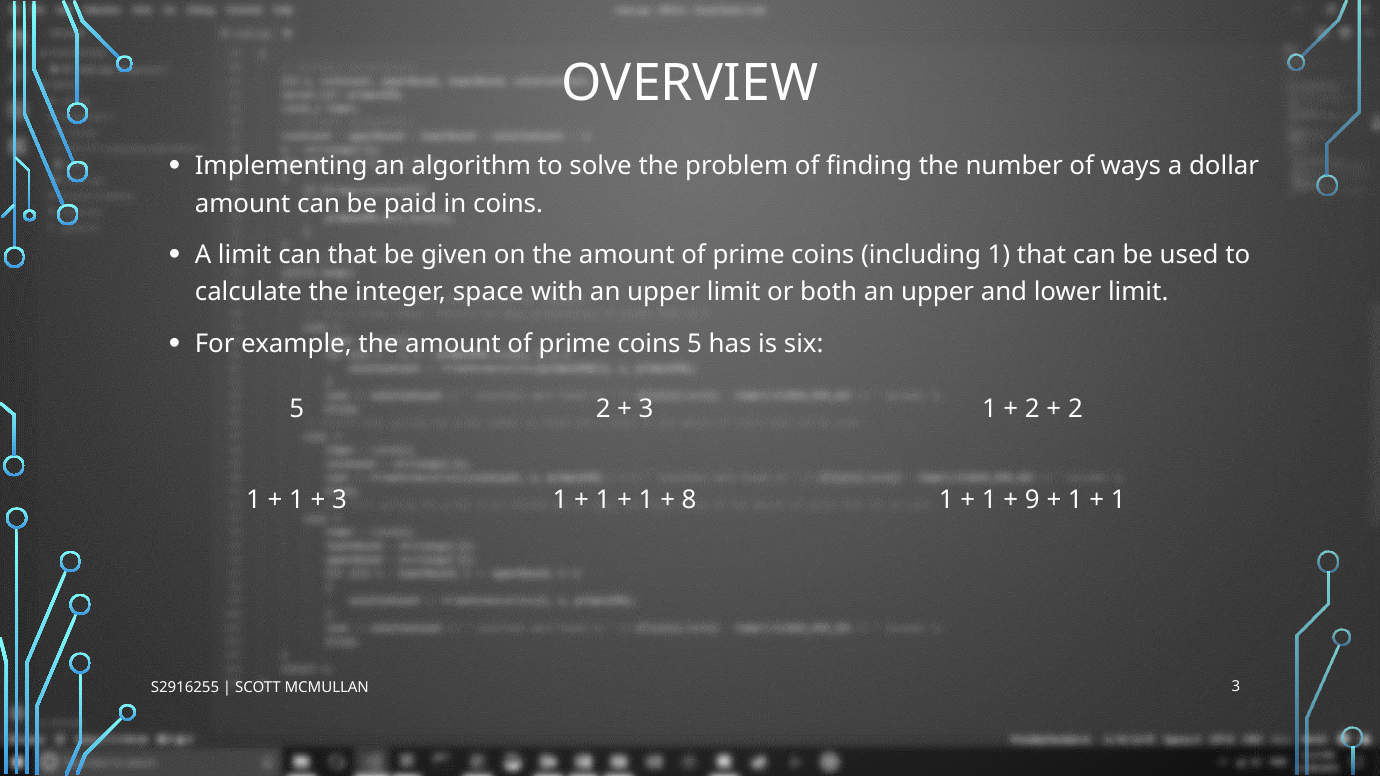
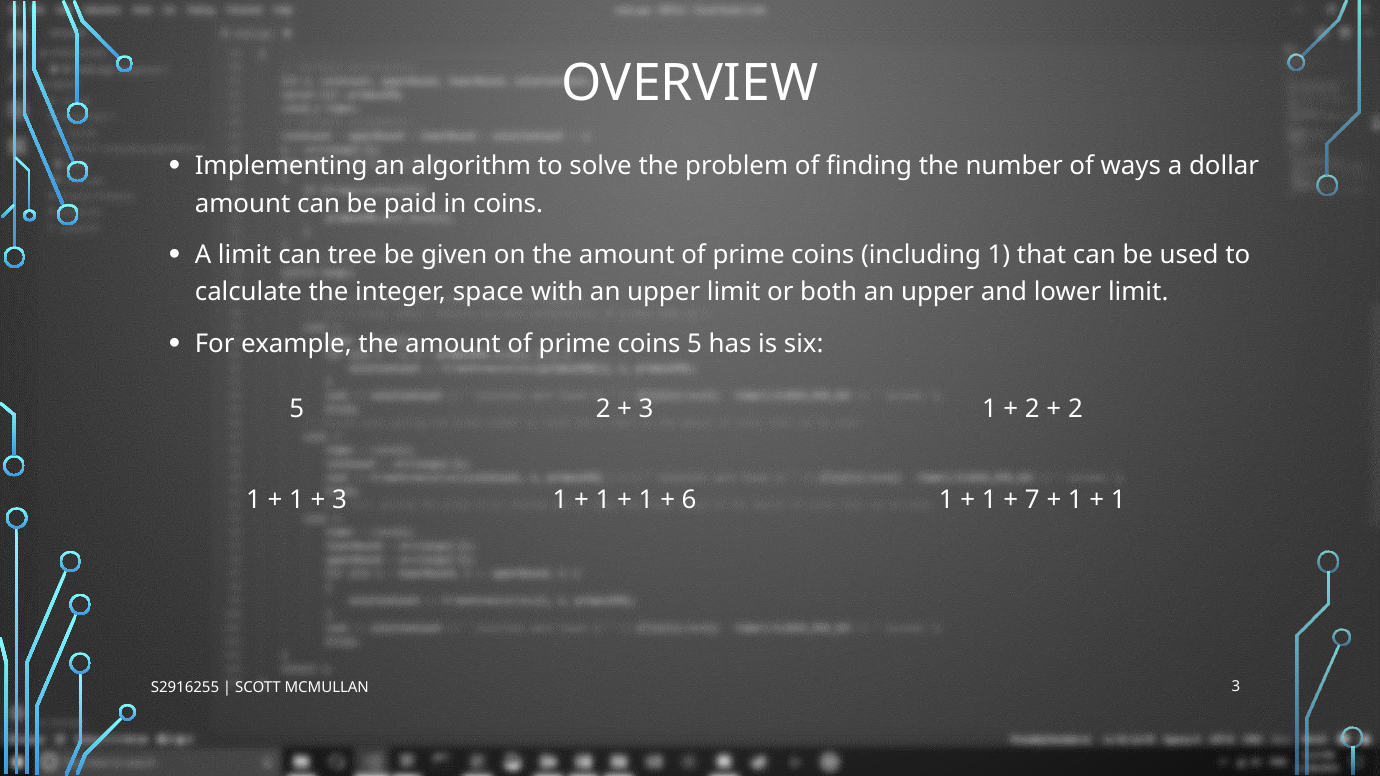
can that: that -> tree (352, 255)
8: 8 -> 6 (689, 500)
9: 9 -> 7 (1032, 500)
